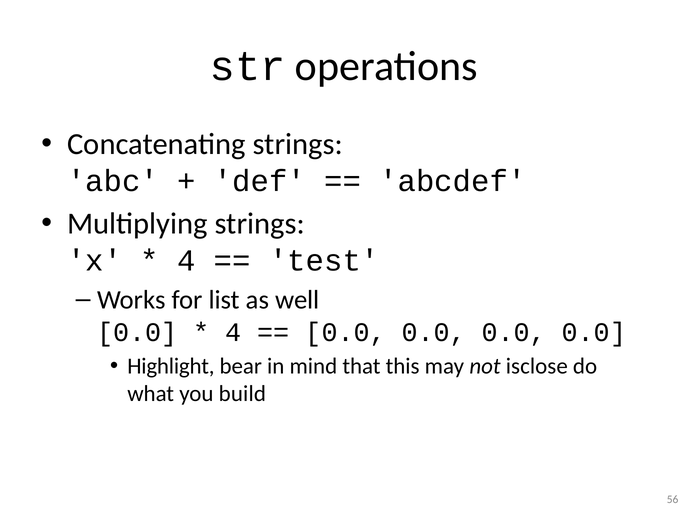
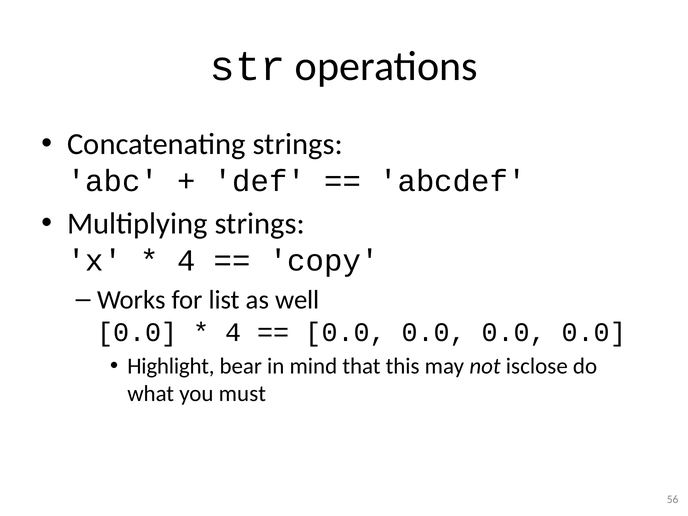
test: test -> copy (324, 261)
build: build -> must (242, 394)
